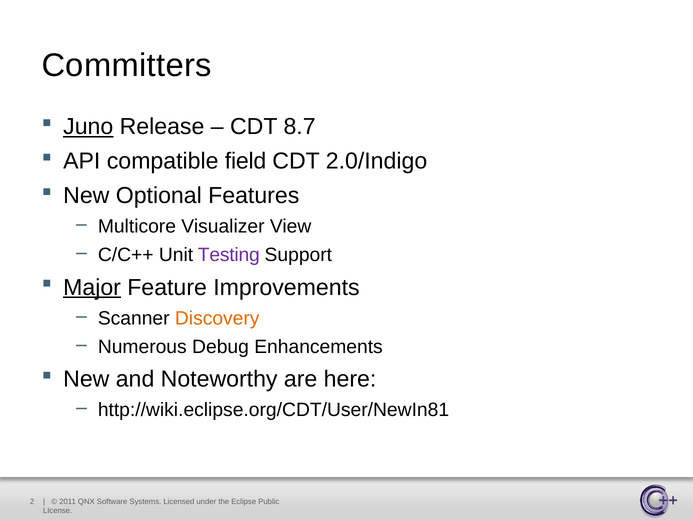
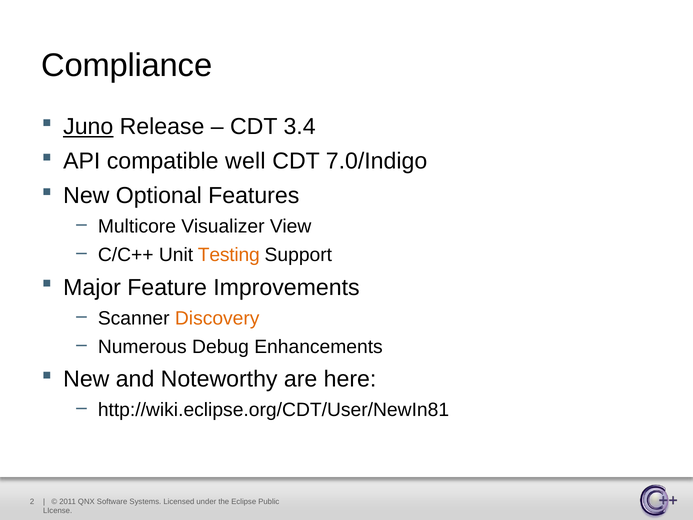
Committers: Committers -> Compliance (127, 66)
8.7: 8.7 -> 3.4 (300, 127)
field: field -> well (245, 161)
2.0/Indigo: 2.0/Indigo -> 7.0/Indigo (377, 161)
Testing colour: purple -> orange (229, 255)
Major underline: present -> none (92, 287)
